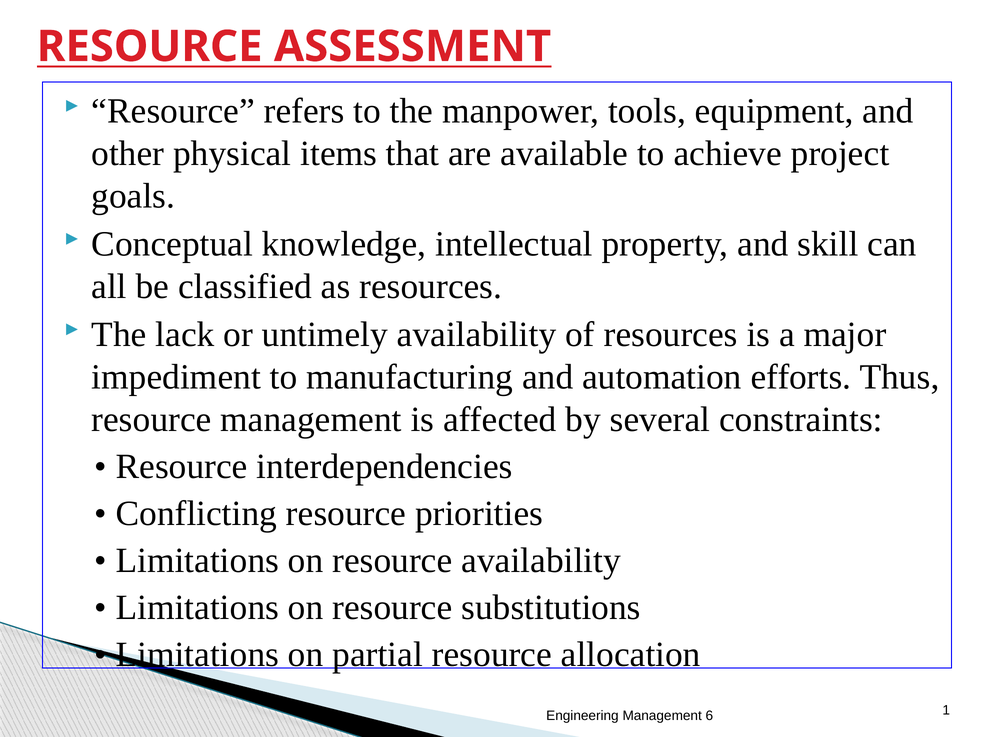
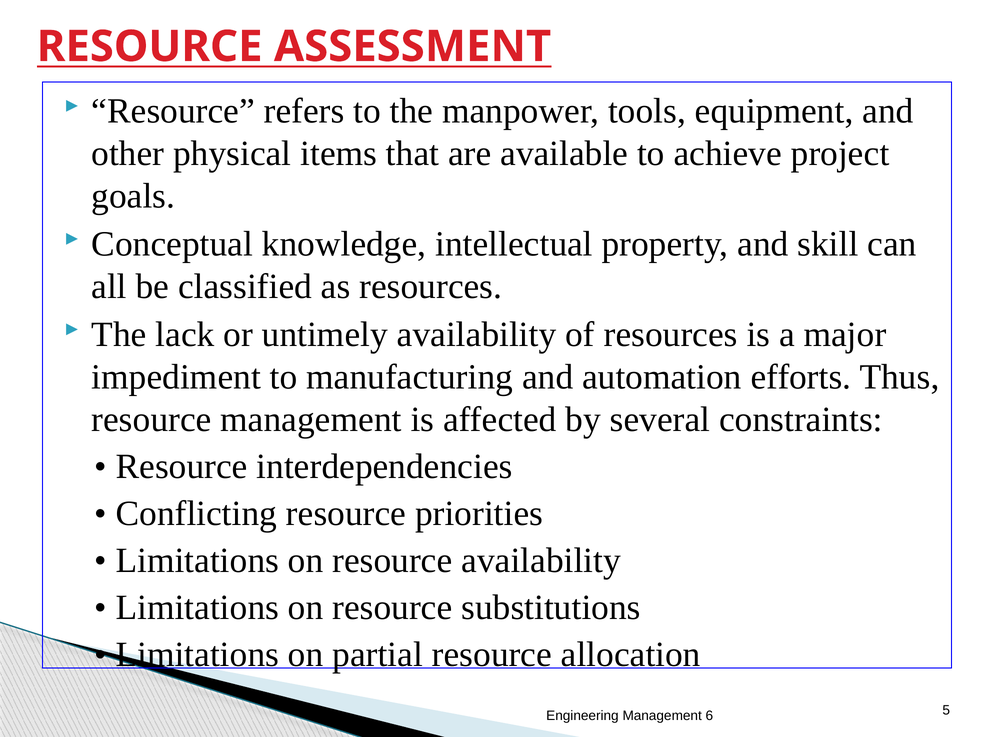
1: 1 -> 5 (946, 710)
